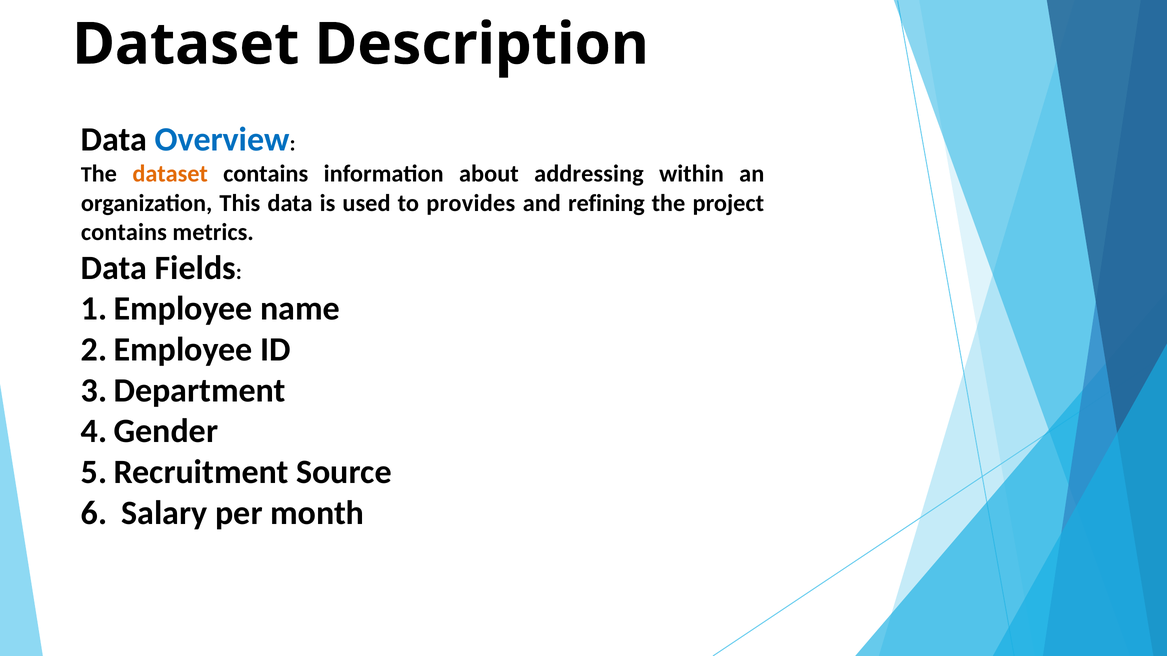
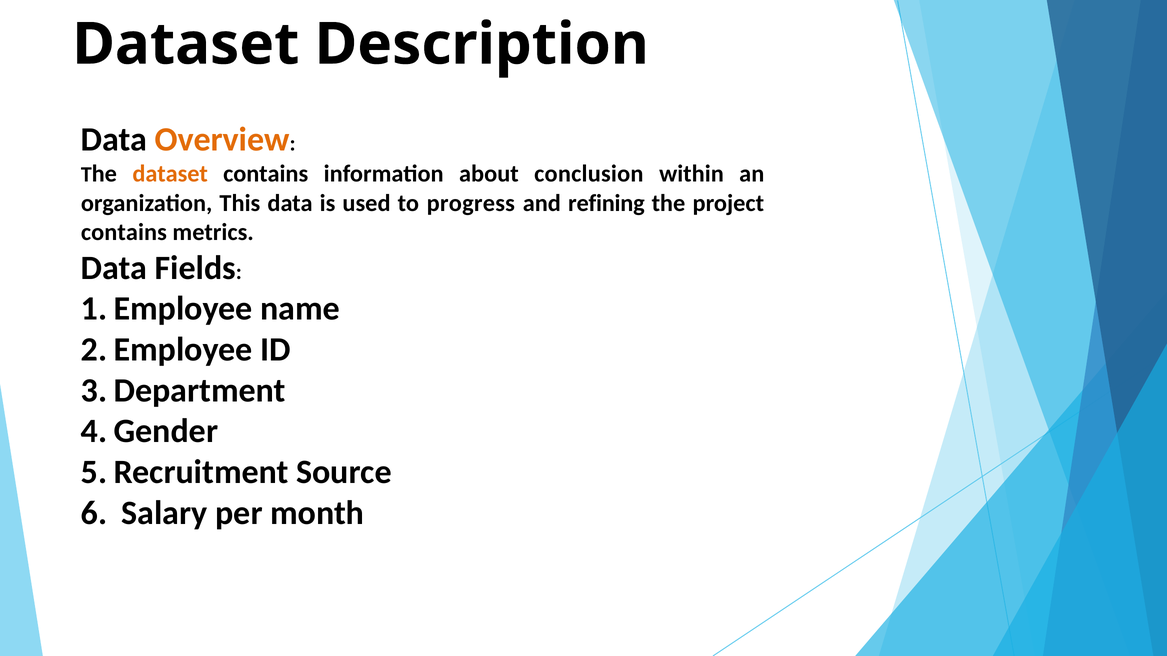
Overview colour: blue -> orange (222, 140)
addressing: addressing -> conclusion (589, 174)
provides: provides -> progress (471, 203)
